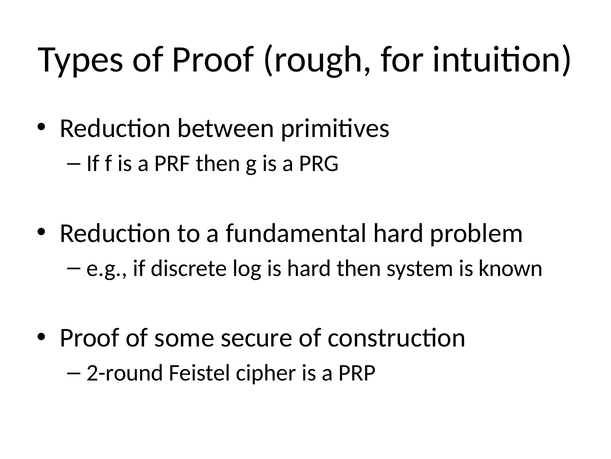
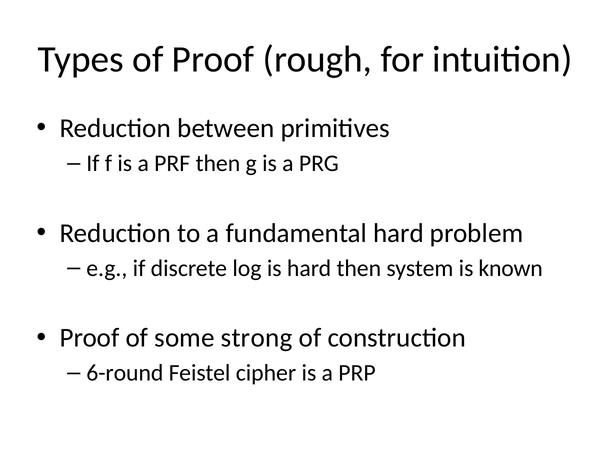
secure: secure -> strong (257, 337)
2-round: 2-round -> 6-round (125, 372)
